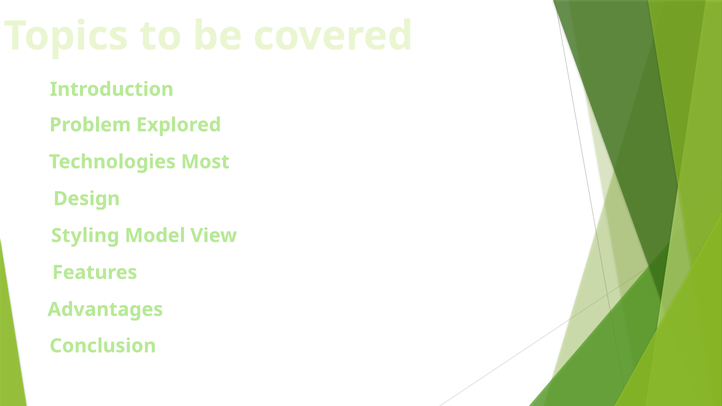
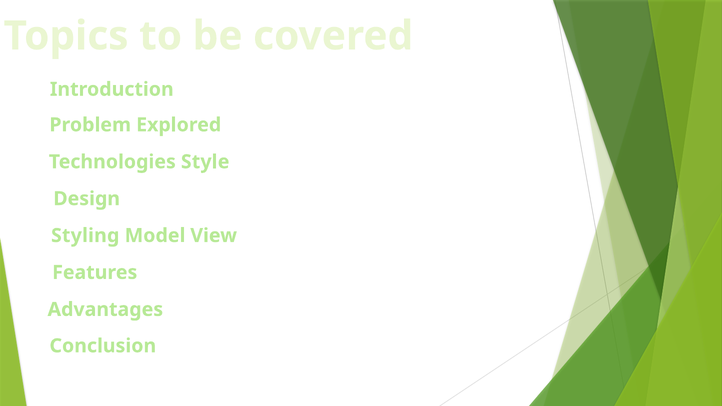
Most: Most -> Style (205, 162)
